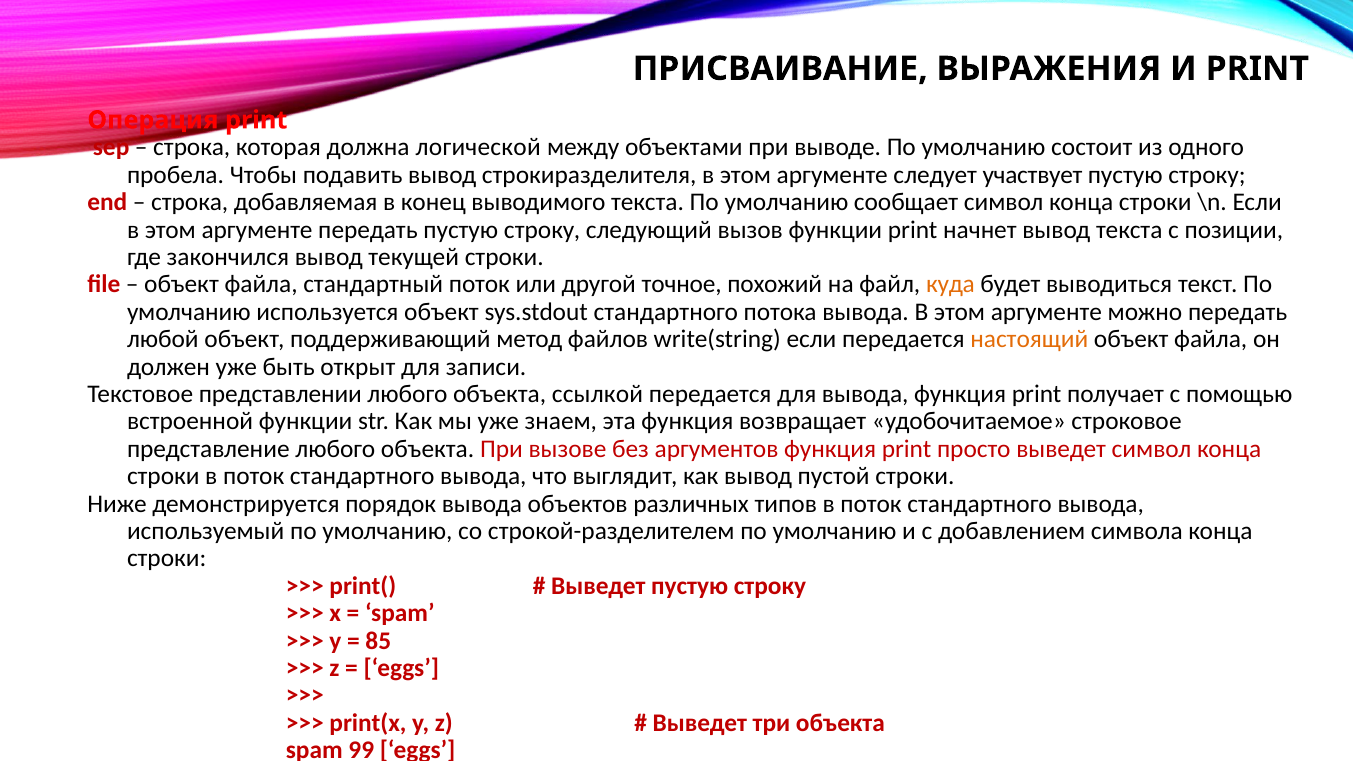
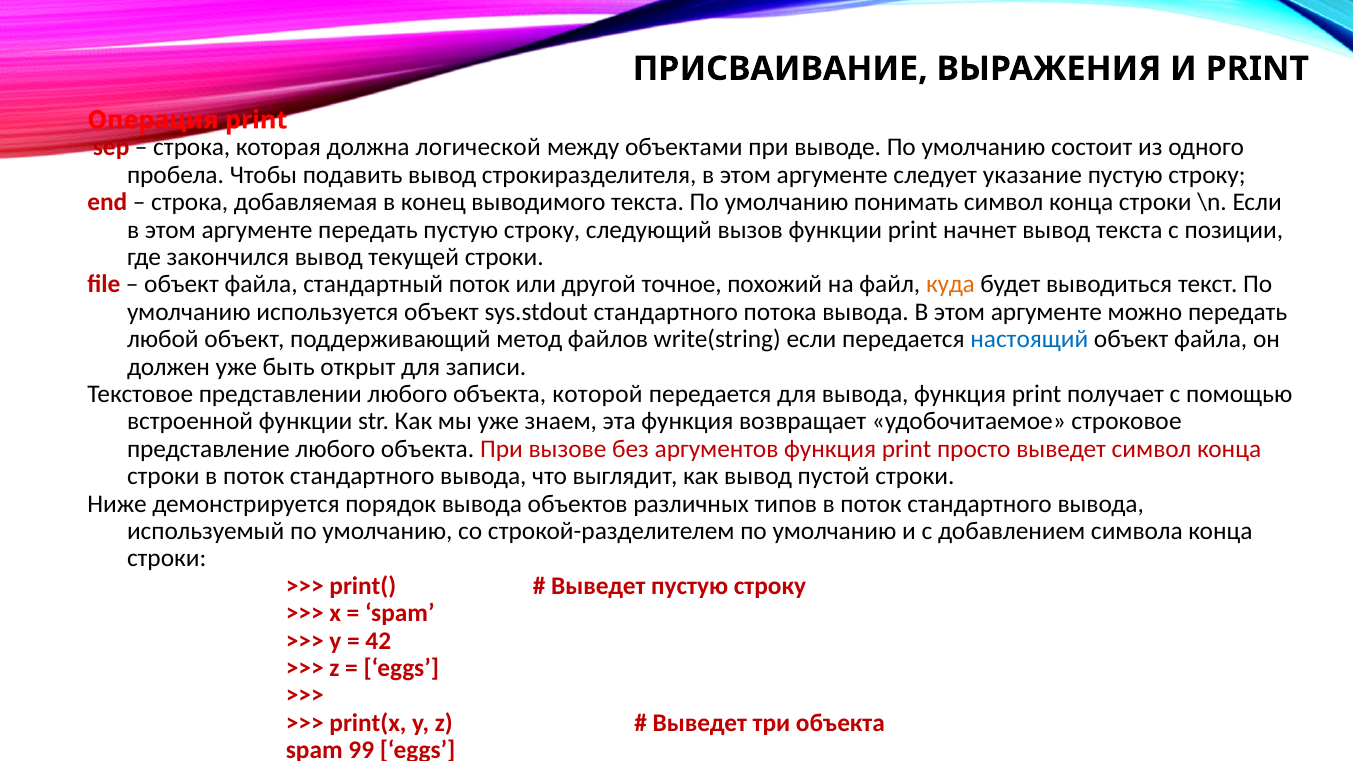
участвует: участвует -> указание (1032, 175)
сообщает: сообщает -> понимать (906, 202)
настоящий colour: orange -> blue (1029, 339)
ссылкой: ссылкой -> которой (597, 394)
85: 85 -> 42 (378, 641)
